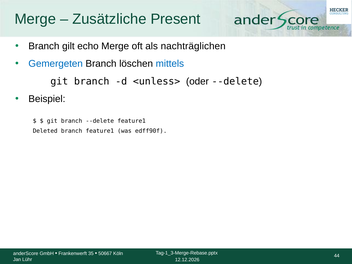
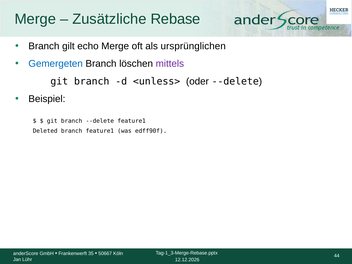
Present: Present -> Rebase (175, 19)
nachträglichen: nachträglichen -> ursprünglichen (193, 46)
mittels colour: blue -> purple (170, 64)
